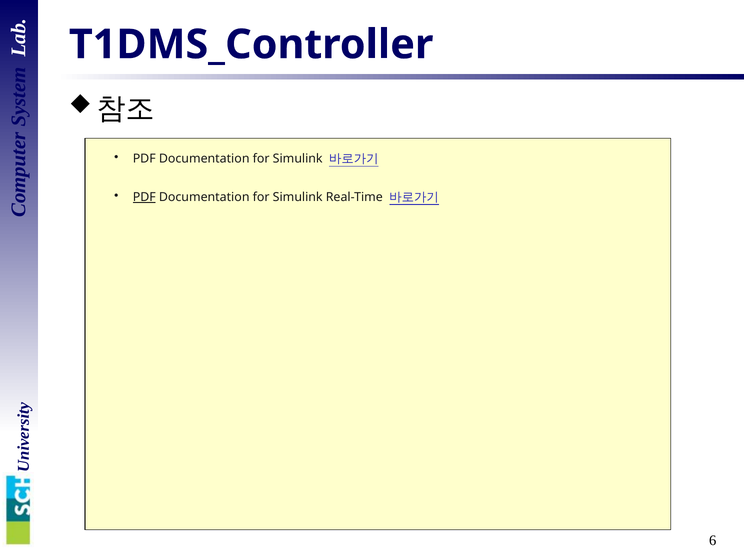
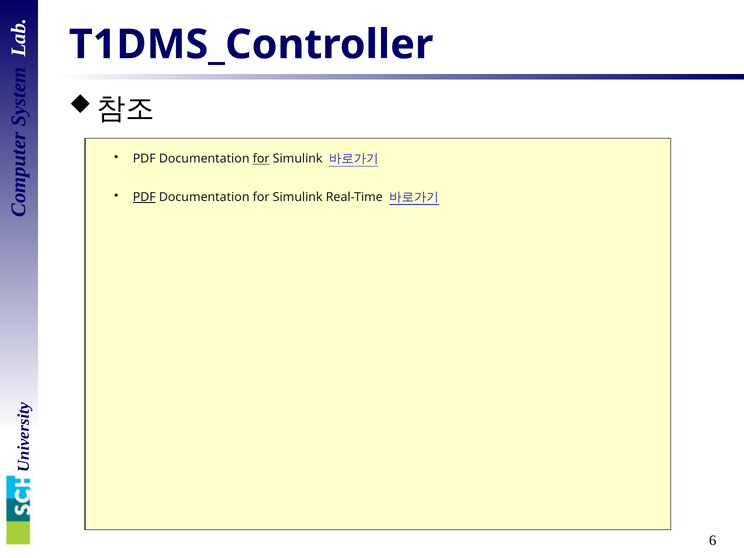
for underline: none -> present (261, 159)
